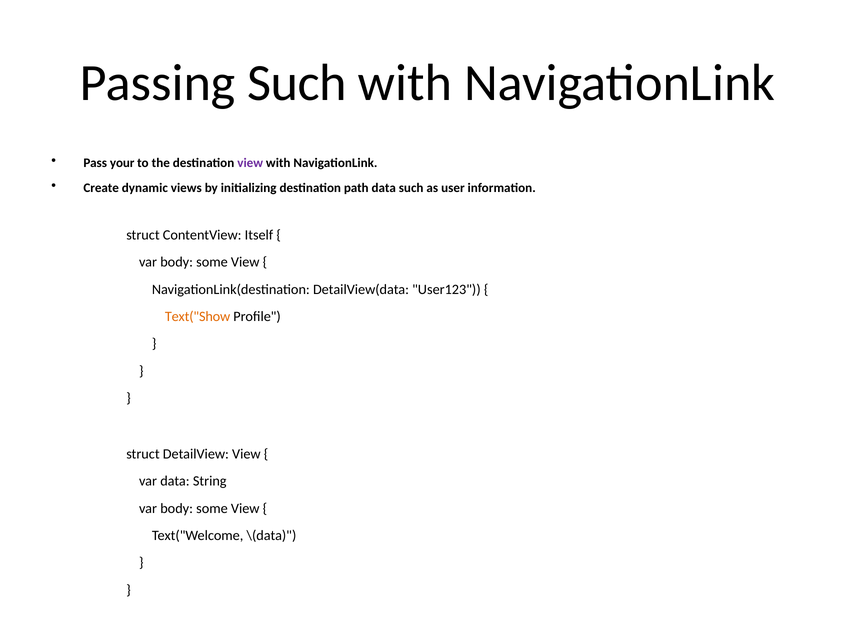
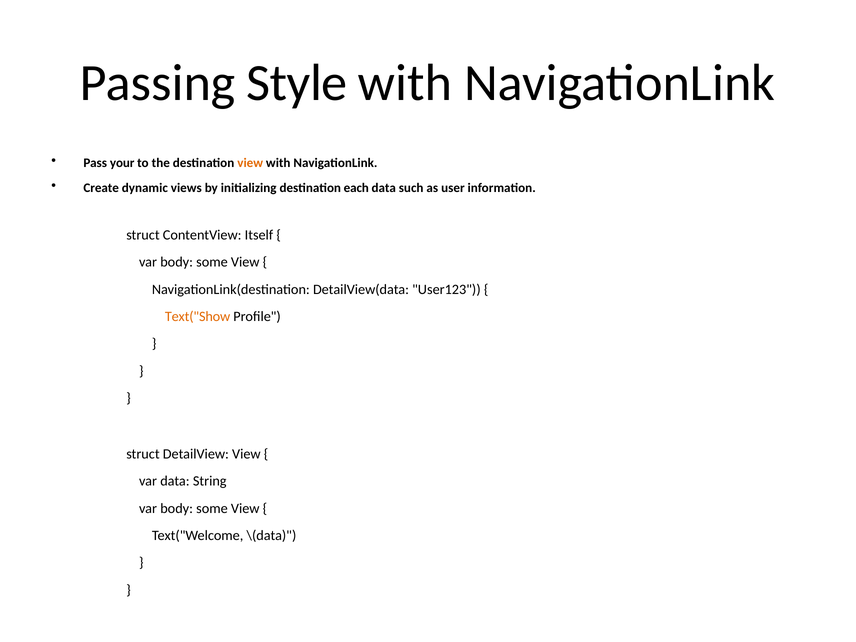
Passing Such: Such -> Style (297, 83)
view colour: purple -> orange (250, 163)
path: path -> each (356, 188)
